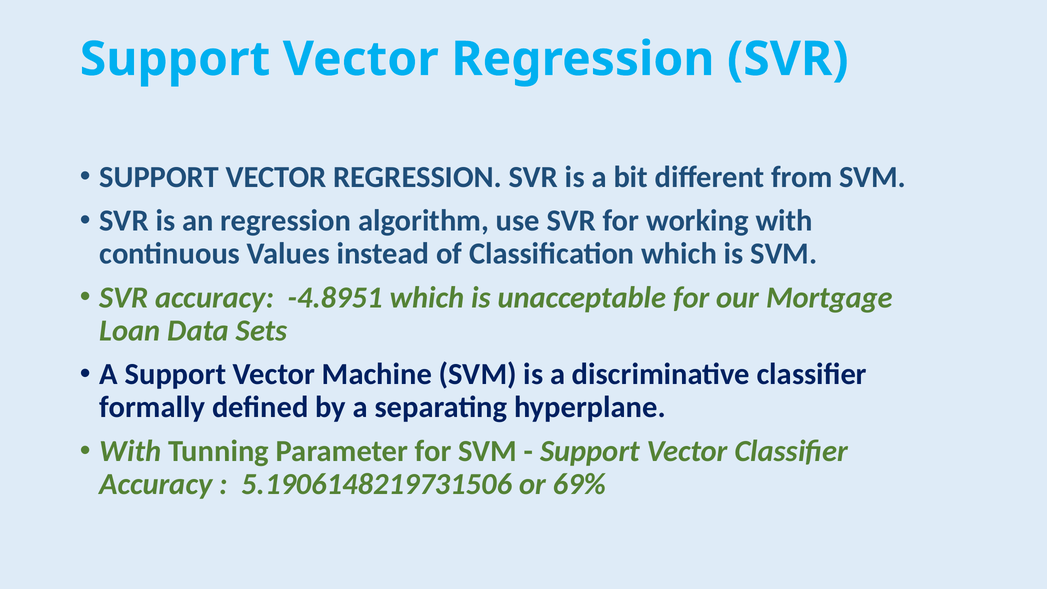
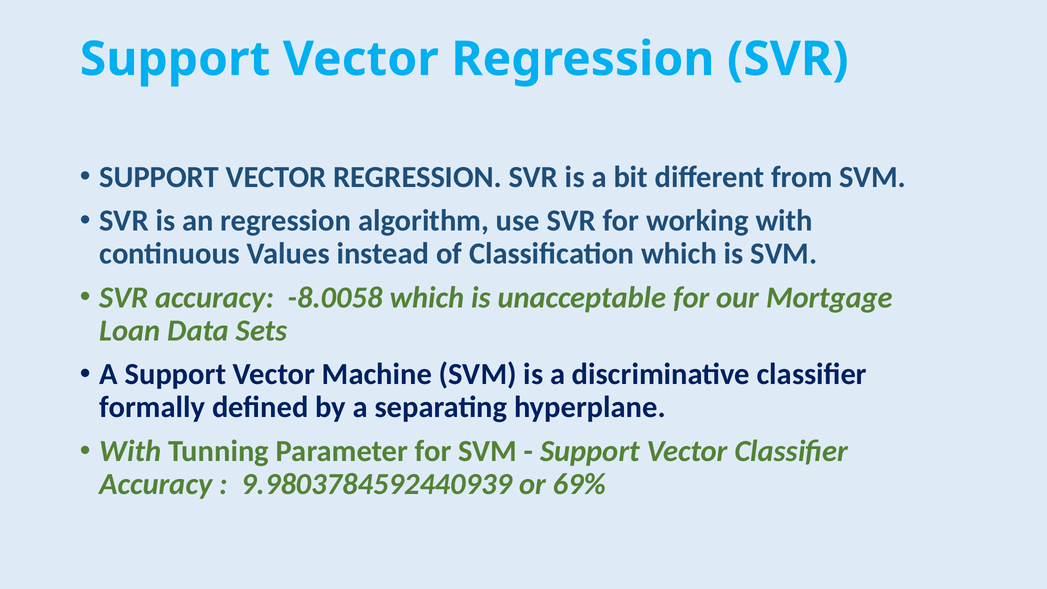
-4.8951: -4.8951 -> -8.0058 (335, 298)
5.1906148219731506: 5.1906148219731506 -> 9.9803784592440939 (377, 484)
